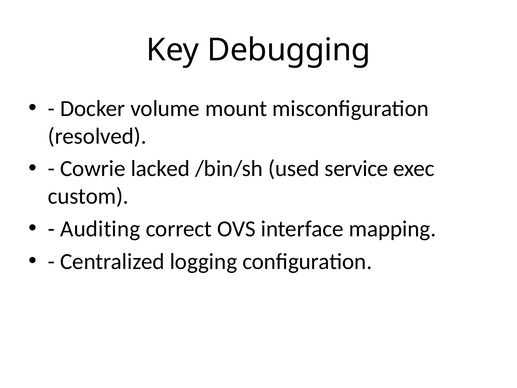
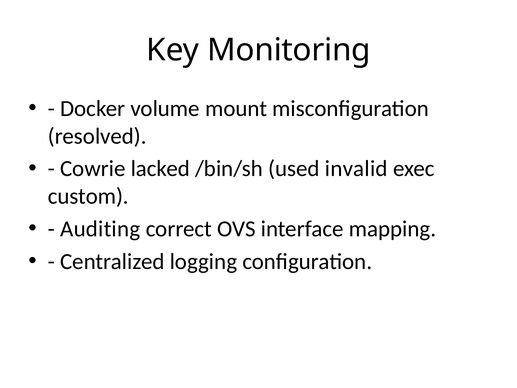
Debugging: Debugging -> Monitoring (289, 50)
service: service -> invalid (356, 169)
